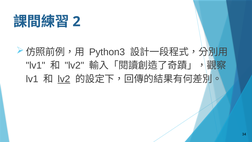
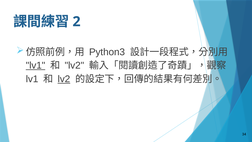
lv1 underline: none -> present (36, 65)
